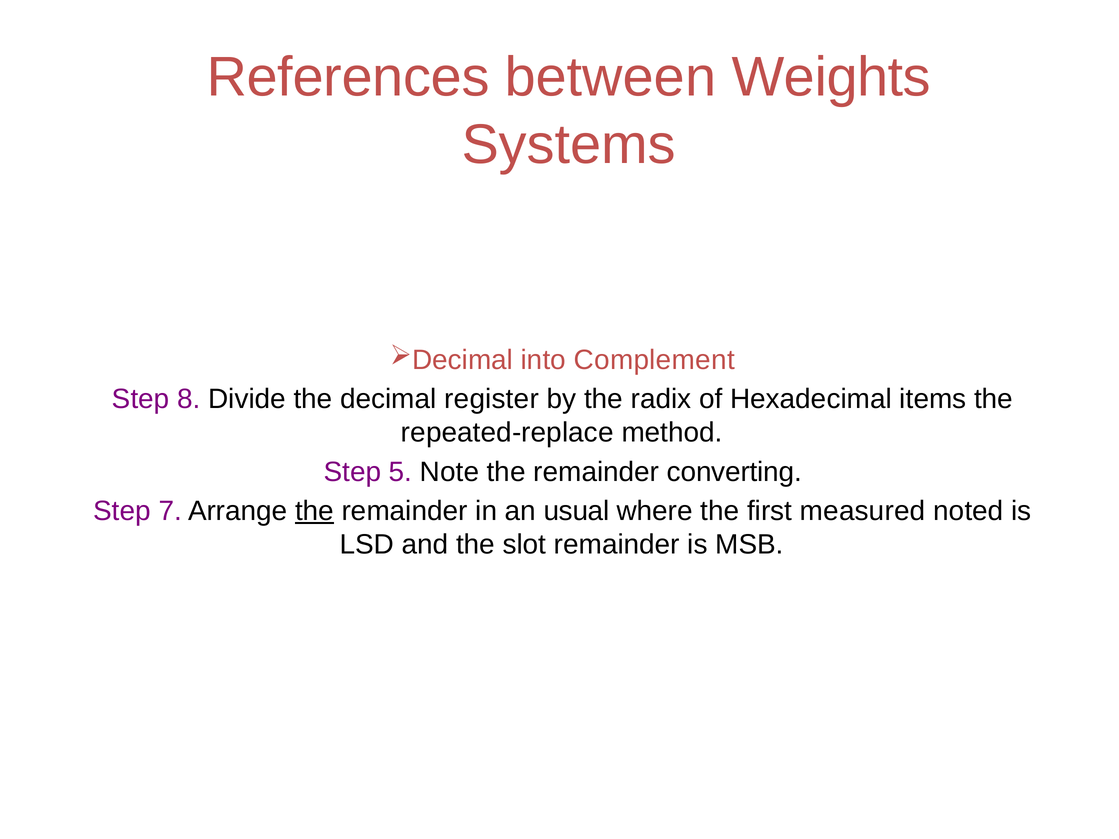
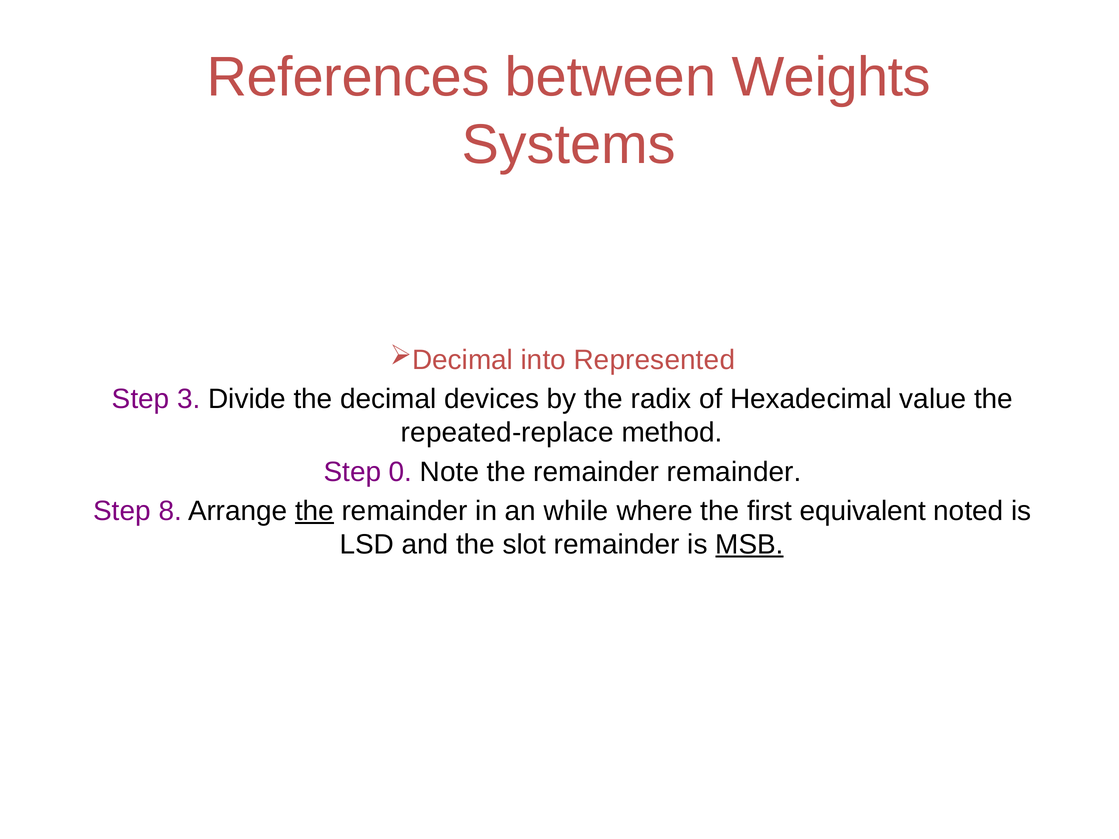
Complement: Complement -> Represented (654, 360)
8: 8 -> 3 (189, 399)
register: register -> devices (492, 399)
items: items -> value (933, 399)
5: 5 -> 0 (401, 472)
remainder converting: converting -> remainder (734, 472)
7: 7 -> 8 (170, 511)
usual: usual -> while (576, 511)
measured: measured -> equivalent (863, 511)
MSB underline: none -> present (750, 545)
